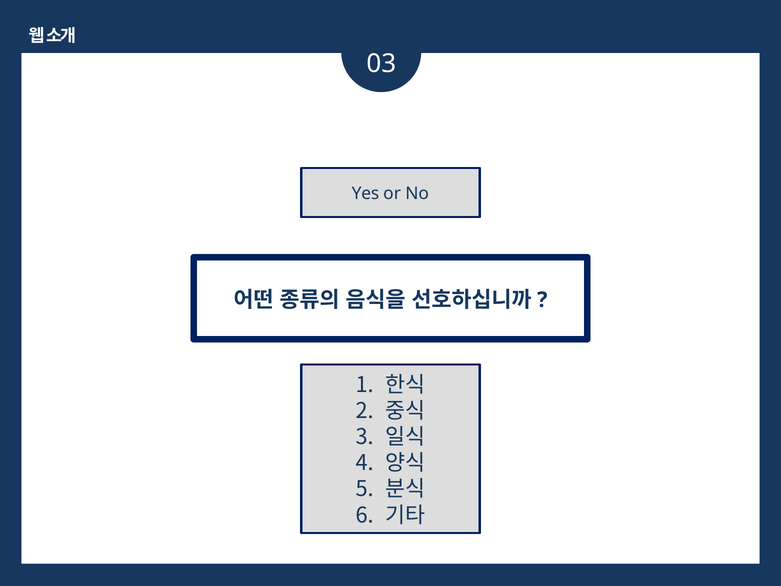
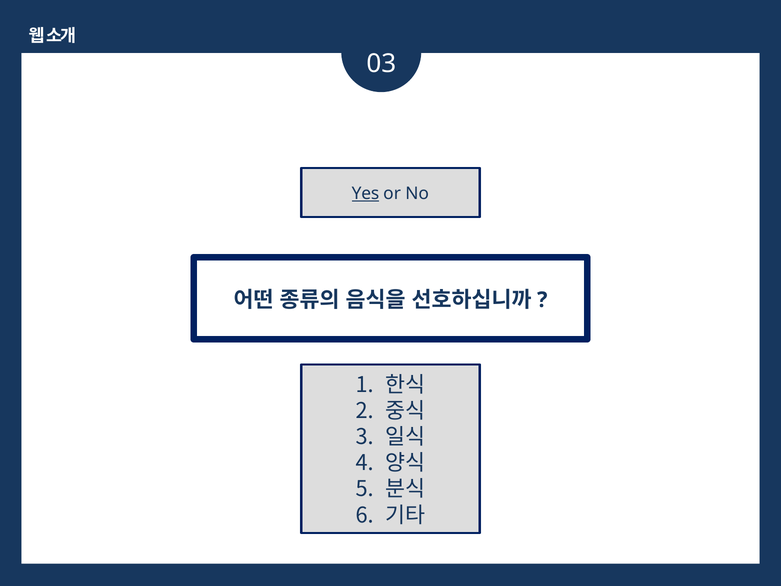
Yes underline: none -> present (365, 194)
